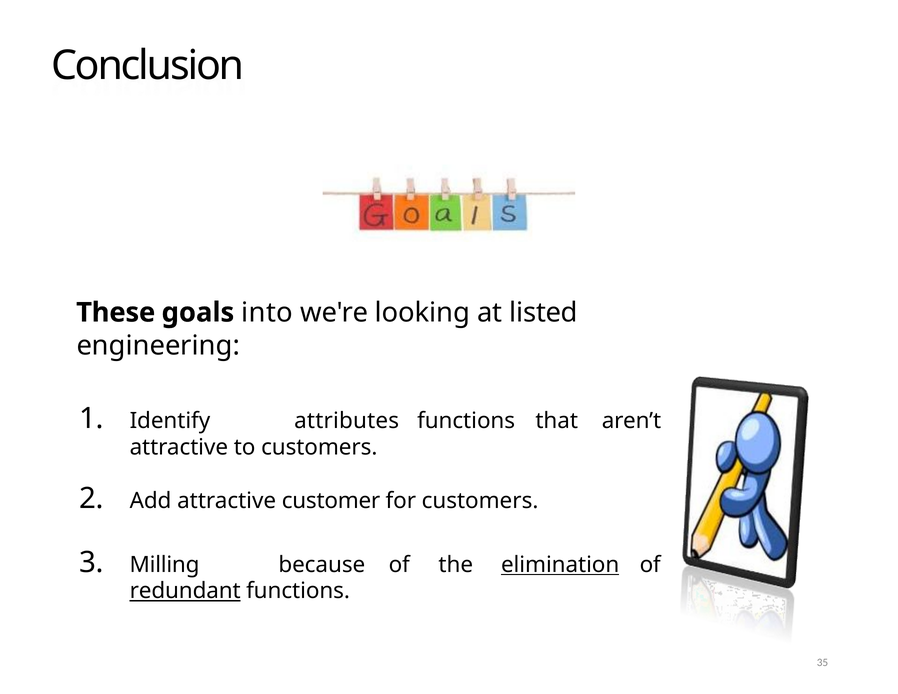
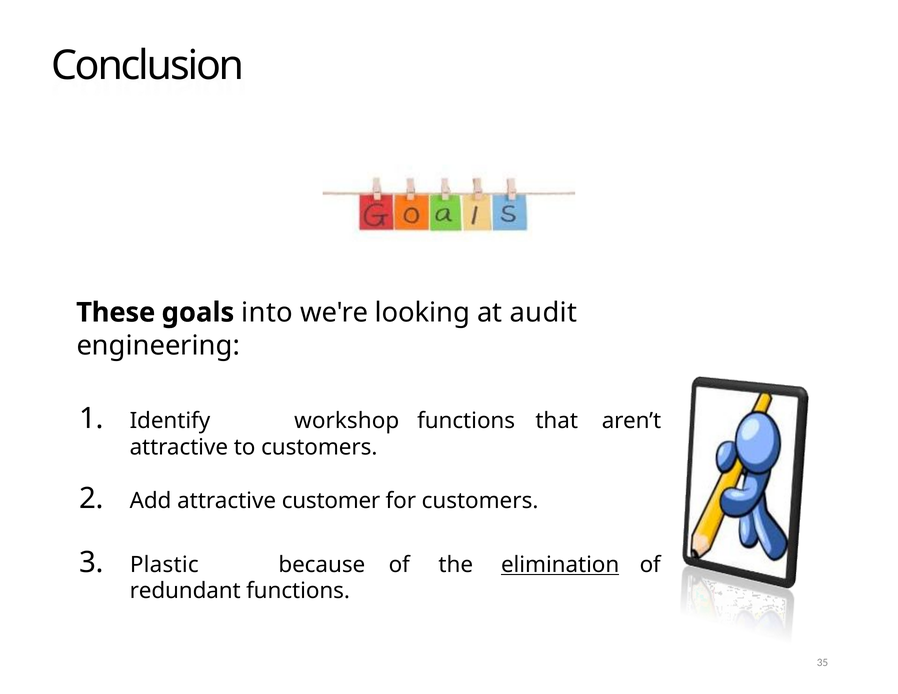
listed: listed -> audit (543, 313)
attributes: attributes -> workshop (347, 421)
Milling: Milling -> Plastic (164, 565)
redundant underline: present -> none (185, 591)
